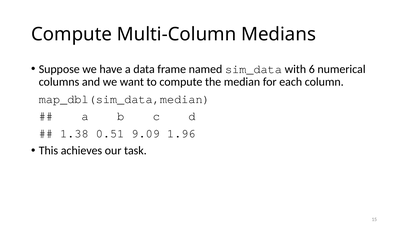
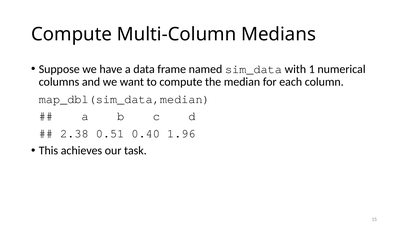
6: 6 -> 1 (312, 69)
1.38: 1.38 -> 2.38 (74, 133)
9.09: 9.09 -> 0.40 (146, 133)
